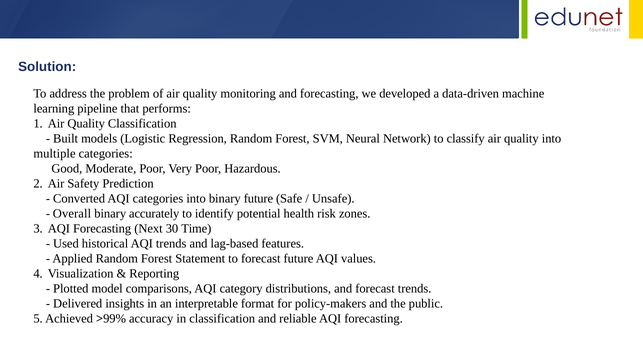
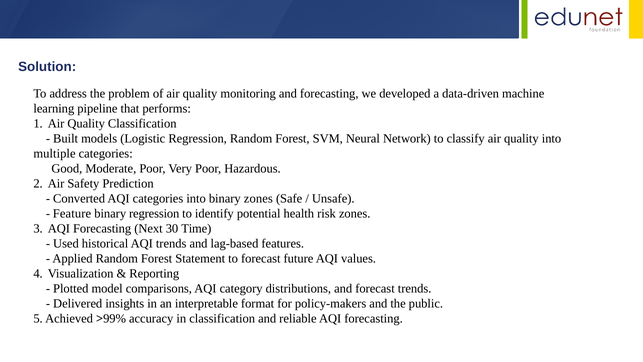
binary future: future -> zones (258, 198)
Overall: Overall -> Feature (72, 213)
binary accurately: accurately -> regression (154, 213)
